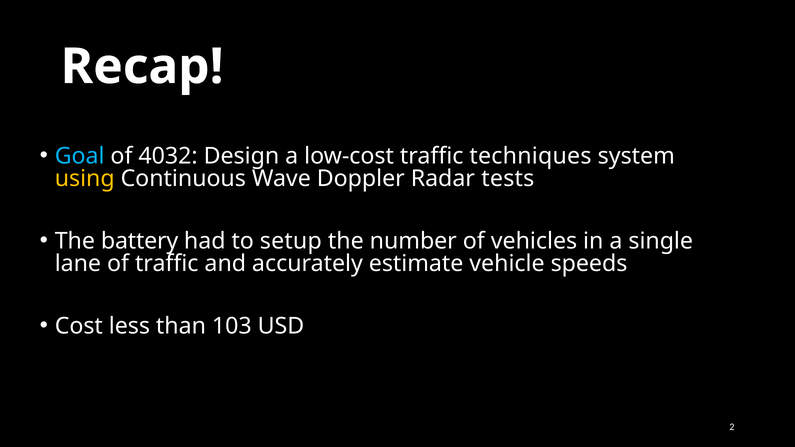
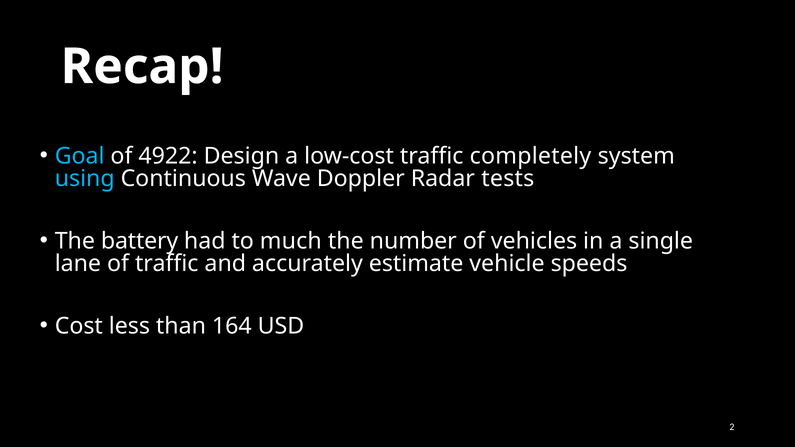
4032: 4032 -> 4922 (168, 156)
techniques: techniques -> completely (530, 156)
using colour: yellow -> light blue (85, 179)
setup: setup -> much (291, 241)
103: 103 -> 164 (232, 326)
